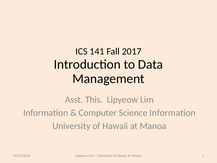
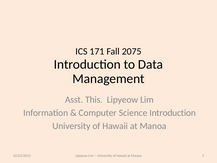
141: 141 -> 171 (97, 51)
2017: 2017 -> 2075 (132, 51)
Science Information: Information -> Introduction (173, 113)
